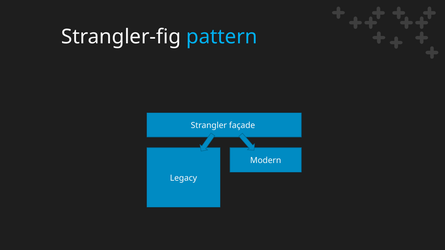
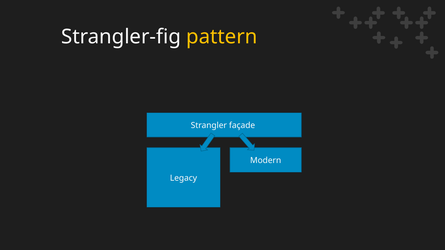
pattern colour: light blue -> yellow (222, 37)
